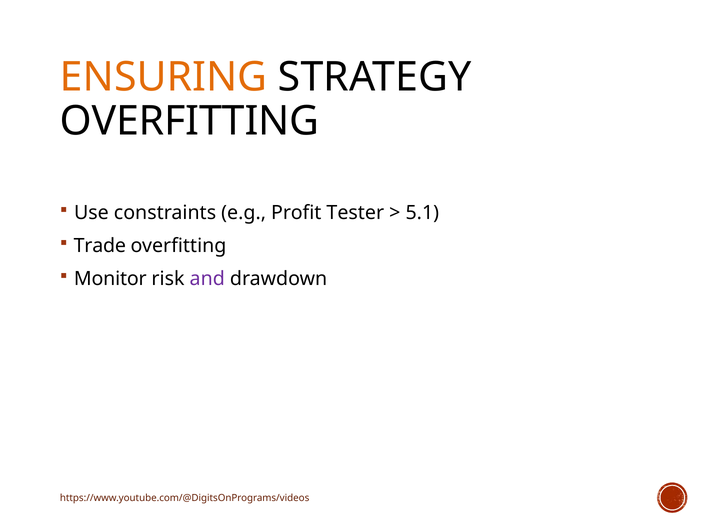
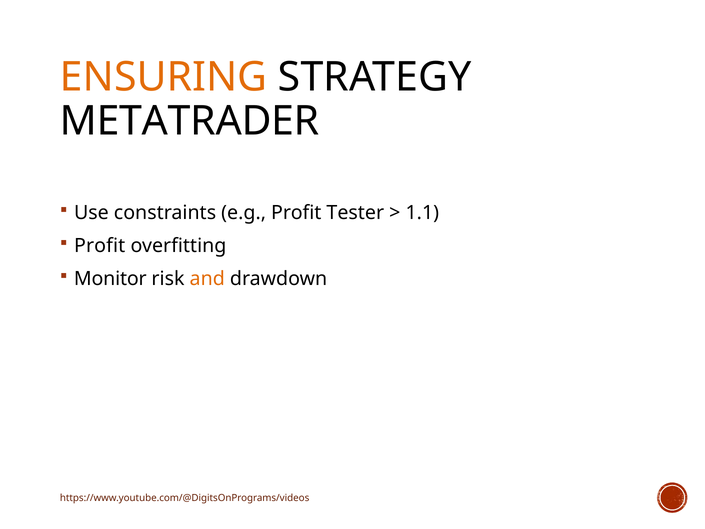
OVERFITTING: OVERFITTING -> METATRADER (190, 121)
5.1: 5.1 -> 1.1 (422, 213)
Trade: Trade -> Profit (100, 246)
and colour: purple -> orange (207, 279)
